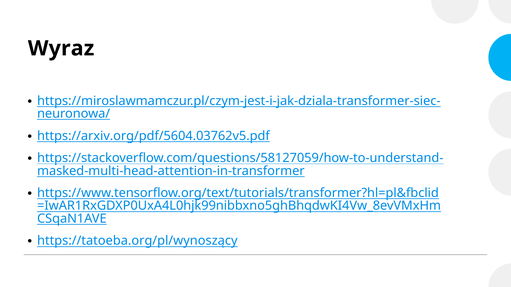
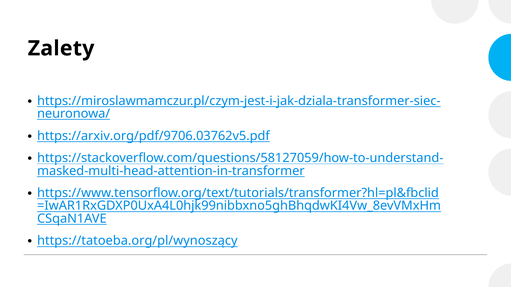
Wyraz: Wyraz -> Zalety (61, 48)
https://arxiv.org/pdf/5604.03762v5.pdf: https://arxiv.org/pdf/5604.03762v5.pdf -> https://arxiv.org/pdf/9706.03762v5.pdf (153, 136)
